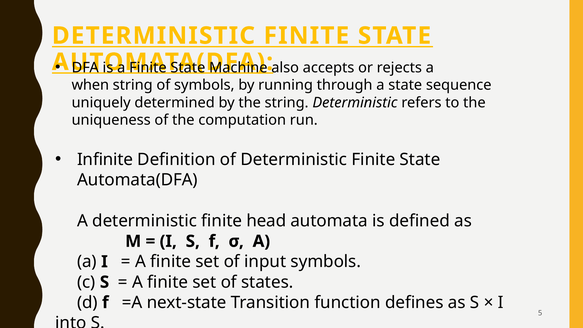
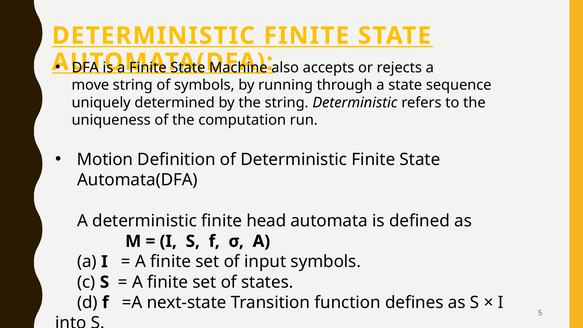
when: when -> move (90, 85)
Infinite: Infinite -> Motion (105, 160)
